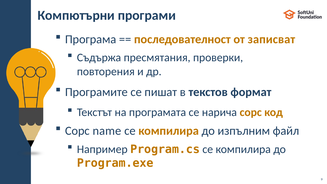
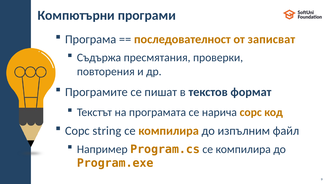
name: name -> string (107, 131)
